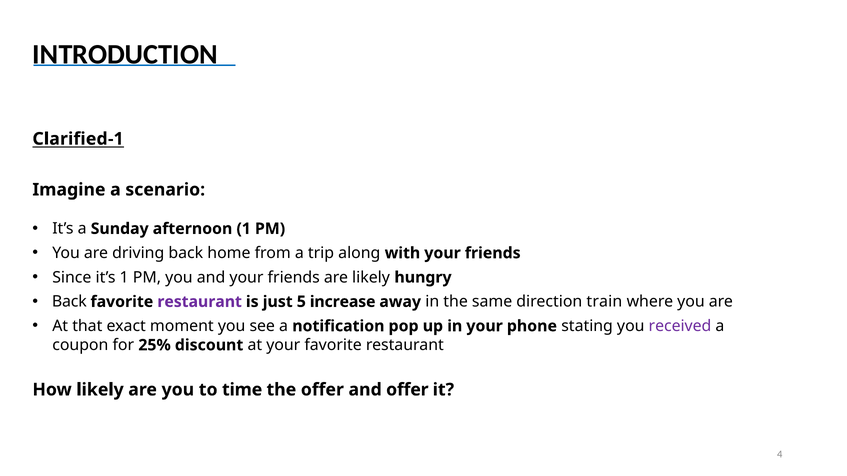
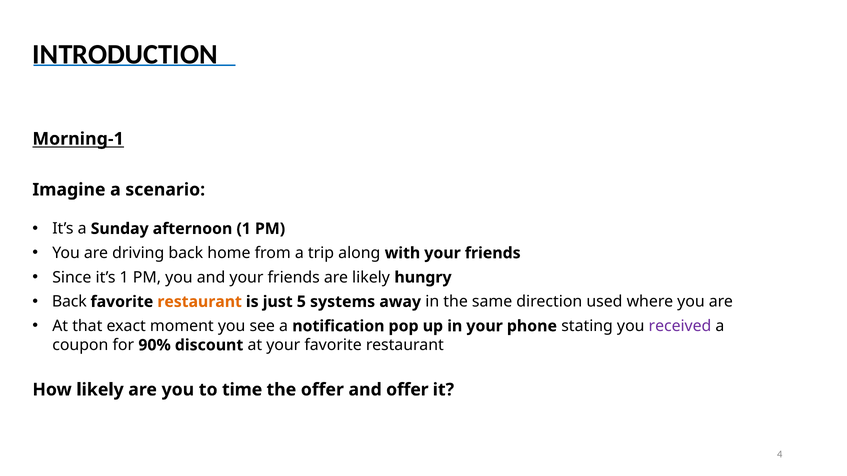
Clarified-1: Clarified-1 -> Morning-1 (78, 139)
restaurant colour: purple -> orange (200, 302)
increase: increase -> systems (343, 302)
train: train -> used (604, 302)
25%: 25% -> 90% (155, 345)
